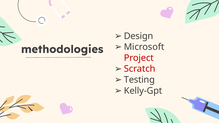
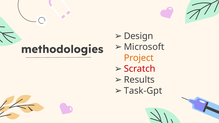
Project colour: red -> orange (139, 58)
Testing: Testing -> Results (139, 80)
Kelly-Gpt: Kelly-Gpt -> Task-Gpt (143, 91)
